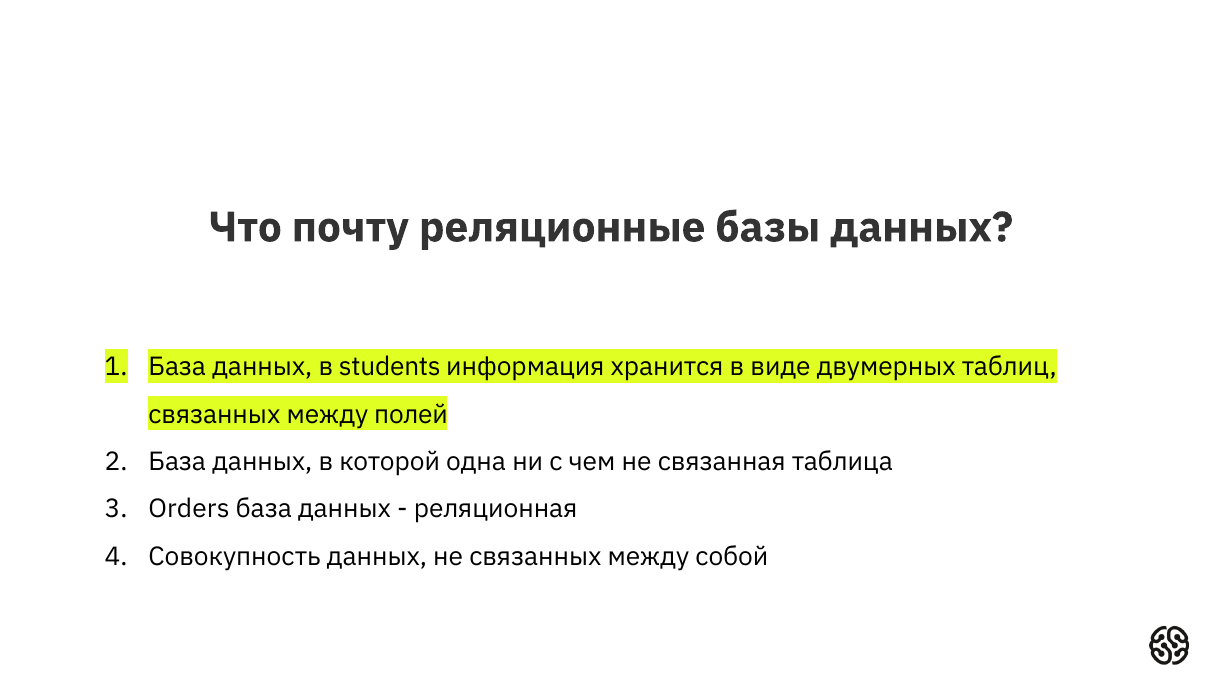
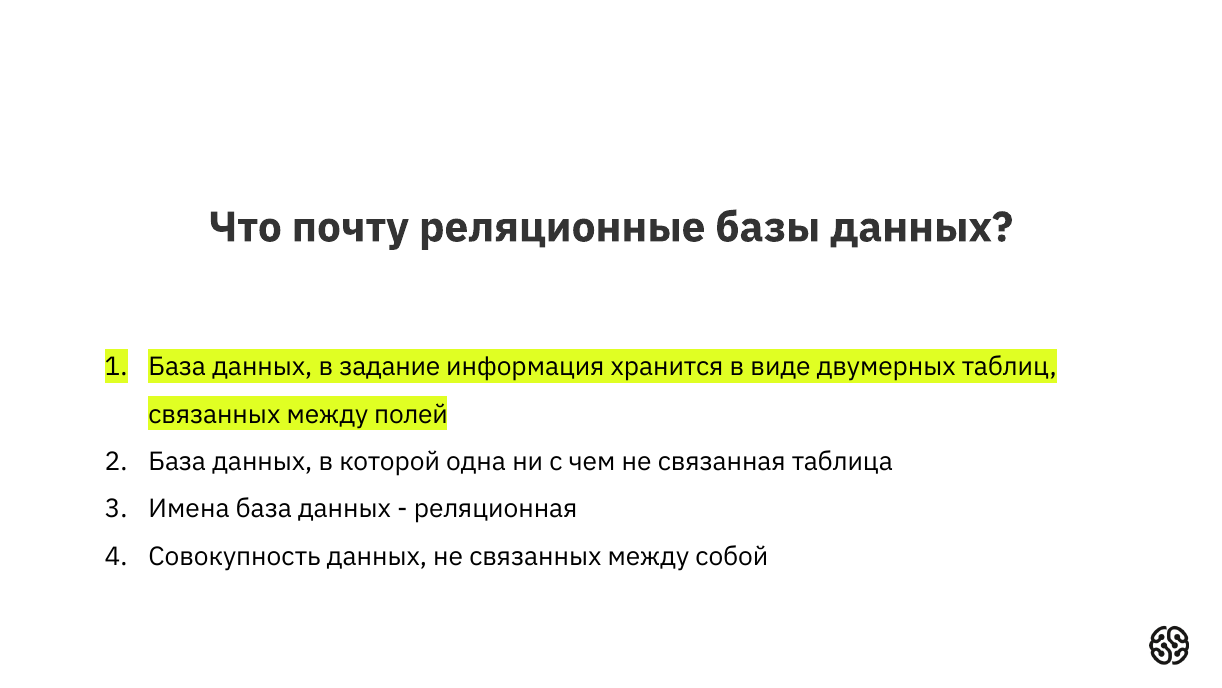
students: students -> задание (390, 367)
Orders: Orders -> Имена (189, 509)
